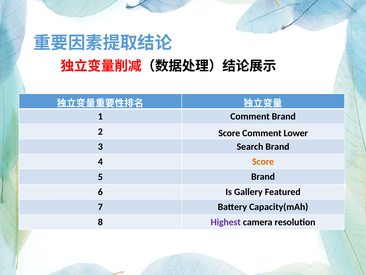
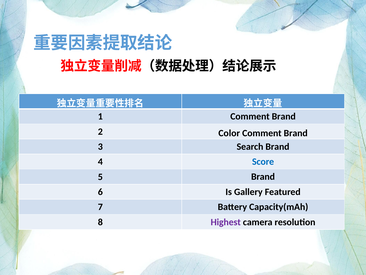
2 Score: Score -> Color (229, 133)
Lower: Lower -> Brand (296, 133)
Score colour: orange -> blue (263, 161)
